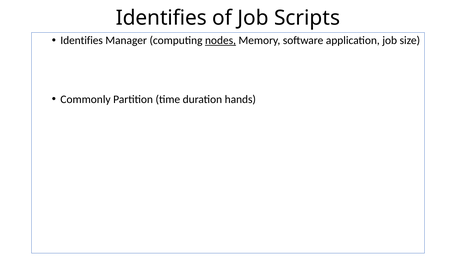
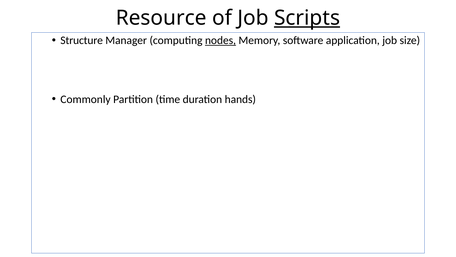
Identifies: Identifies -> Resource (161, 18)
Scripts underline: none -> present (307, 18)
Identifies: Identifies -> Structure (82, 40)
